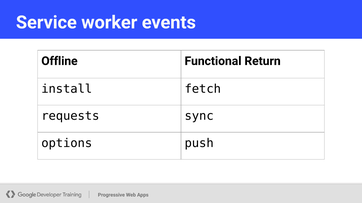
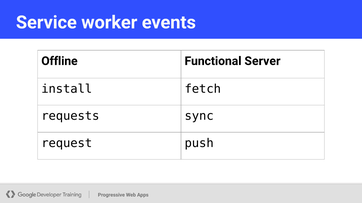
Return: Return -> Server (262, 61)
options: options -> request (67, 143)
